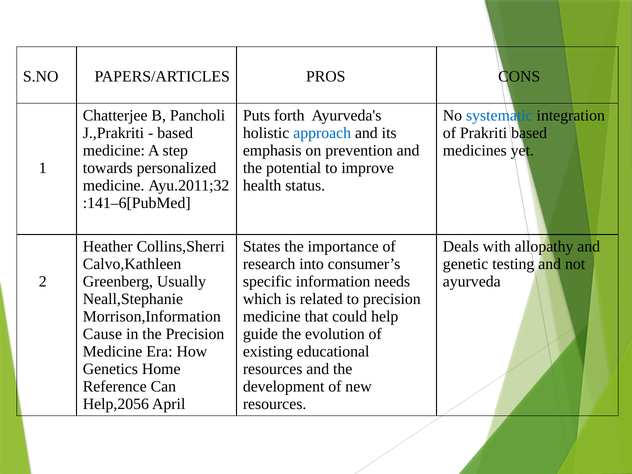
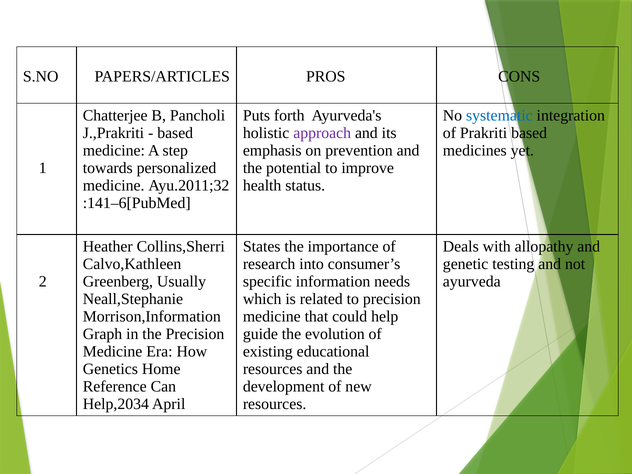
approach colour: blue -> purple (322, 133)
Cause: Cause -> Graph (103, 334)
Help,2056: Help,2056 -> Help,2034 (116, 404)
